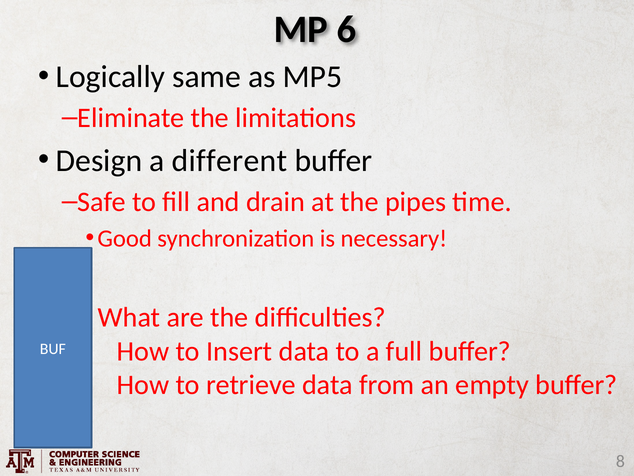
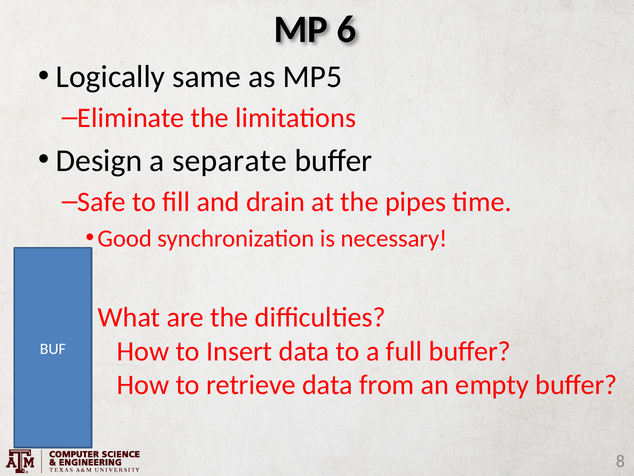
different: different -> separate (229, 160)
